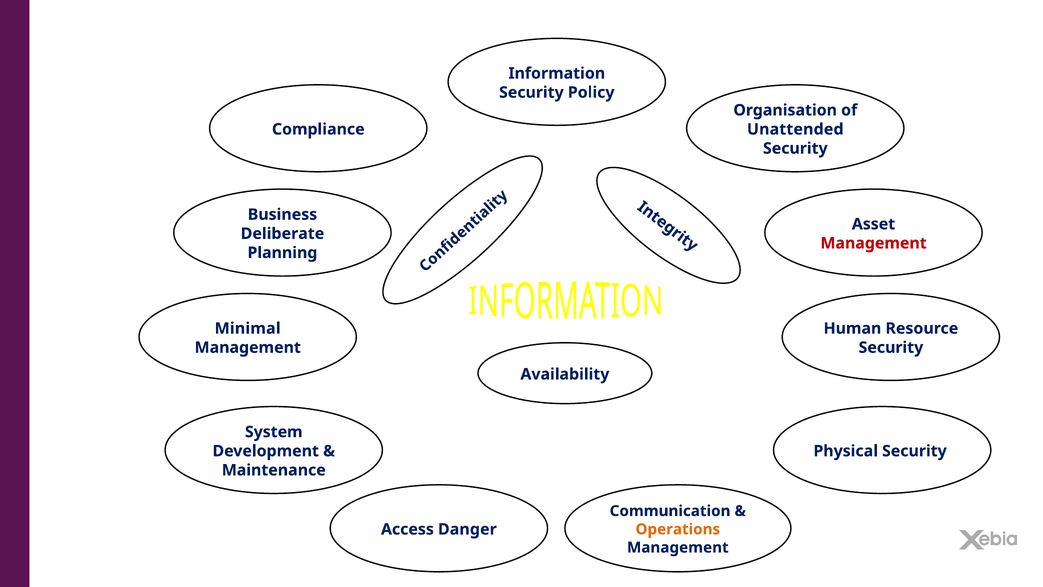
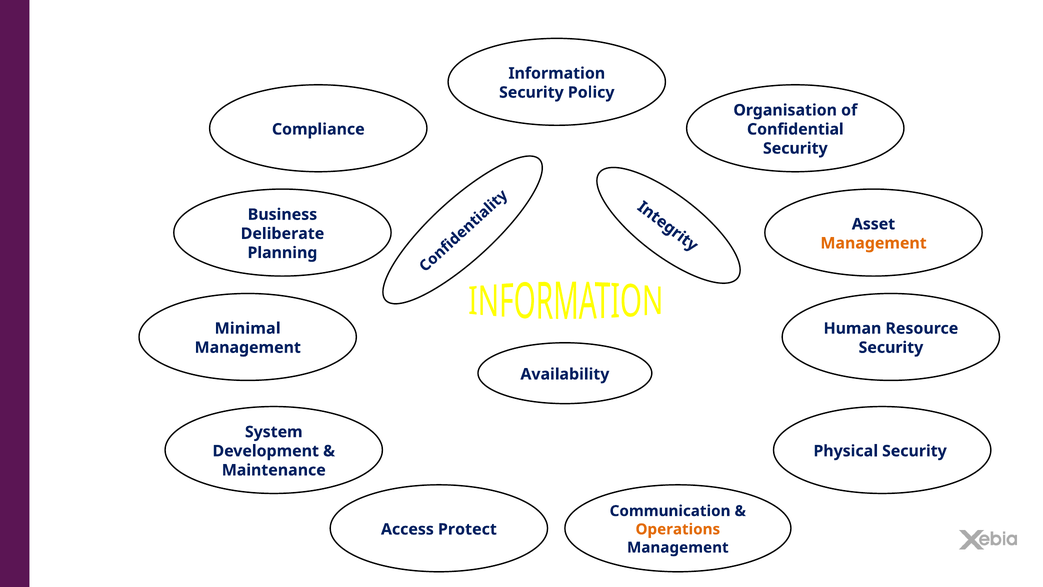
Unattended: Unattended -> Confidential (795, 129)
Management colour: red -> orange (874, 243)
Danger: Danger -> Protect (467, 529)
